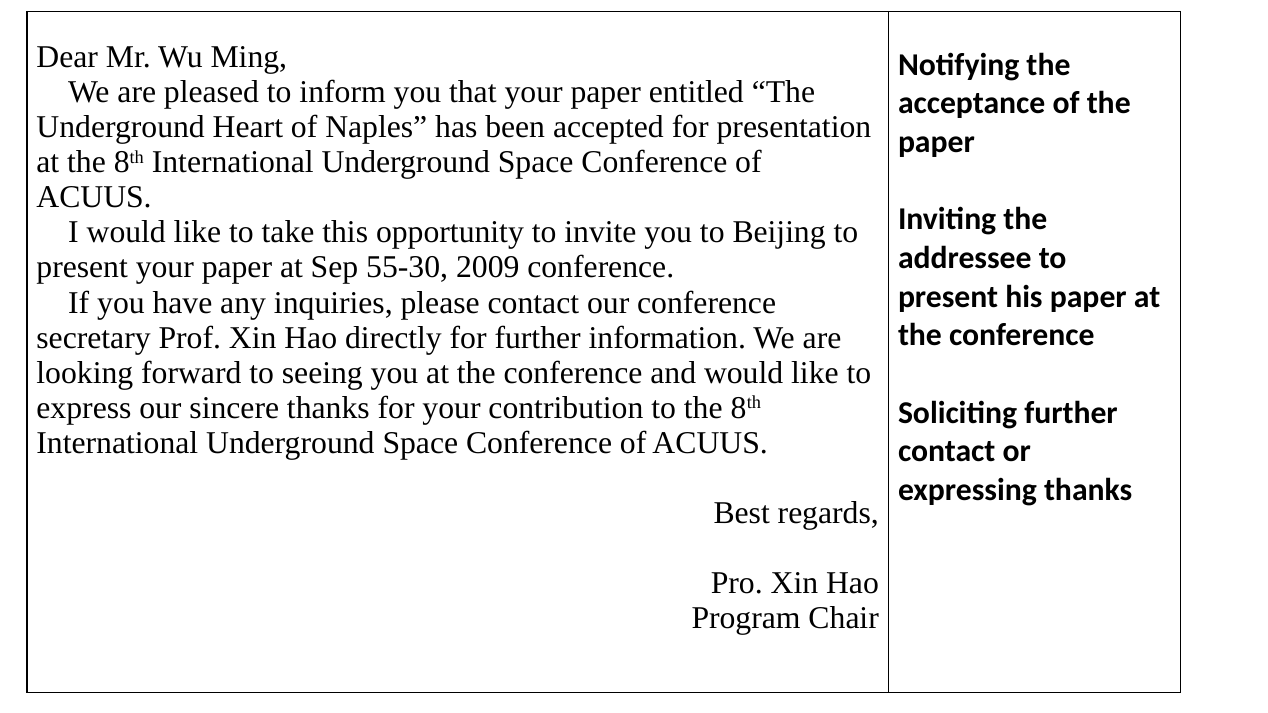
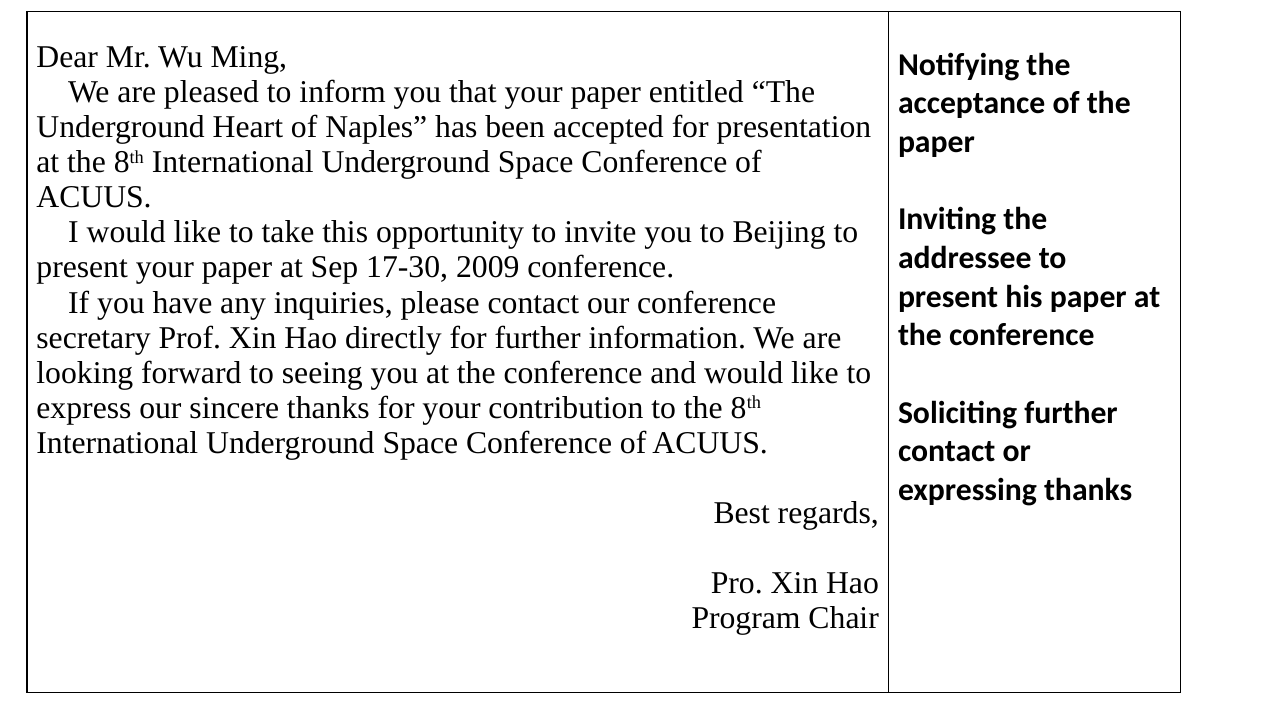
55-30: 55-30 -> 17-30 (407, 268)
